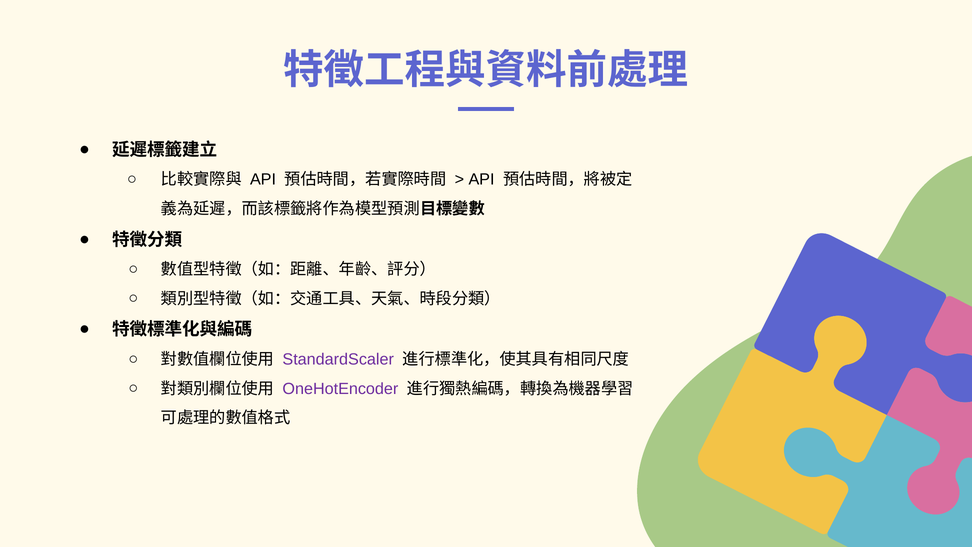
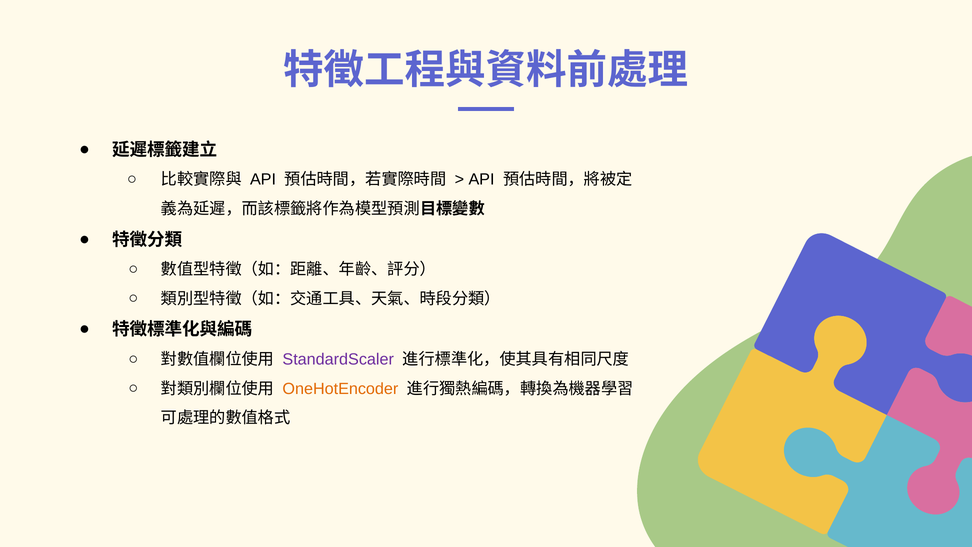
OneHotEncoder colour: purple -> orange (340, 389)
